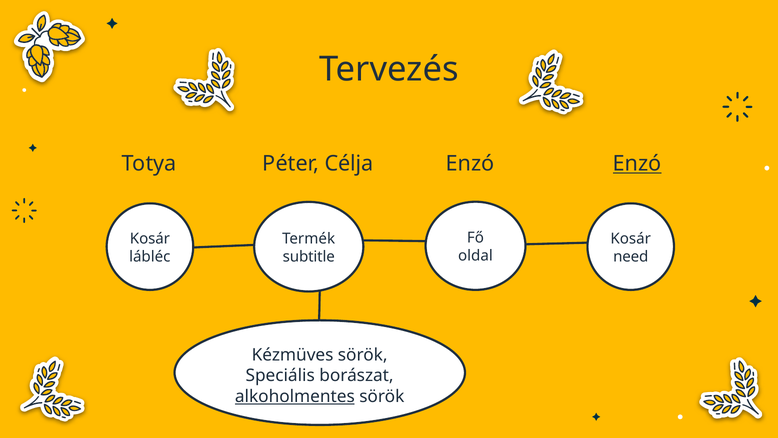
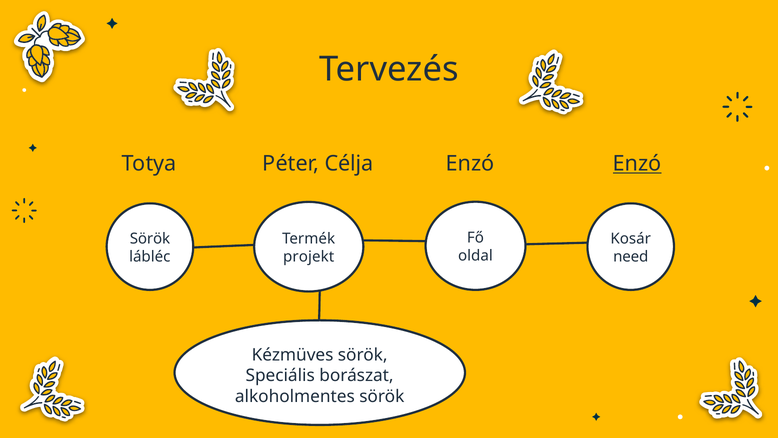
Kosár: Kosár -> Sörök (150, 238)
subtitle: subtitle -> projekt (309, 257)
alkoholmentes underline: present -> none (295, 396)
